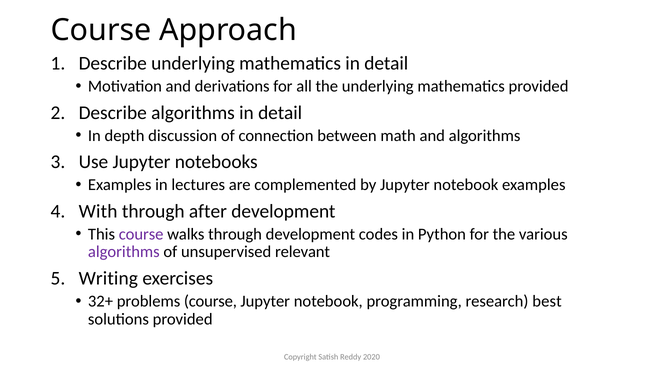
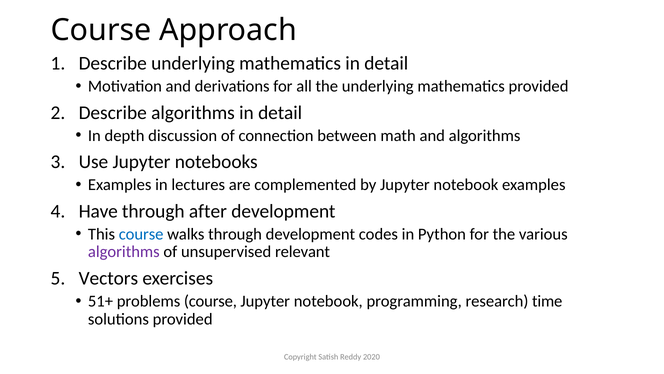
With: With -> Have (98, 211)
course colour: purple -> blue (141, 234)
Writing: Writing -> Vectors (108, 278)
32+: 32+ -> 51+ (100, 301)
best: best -> time (547, 301)
